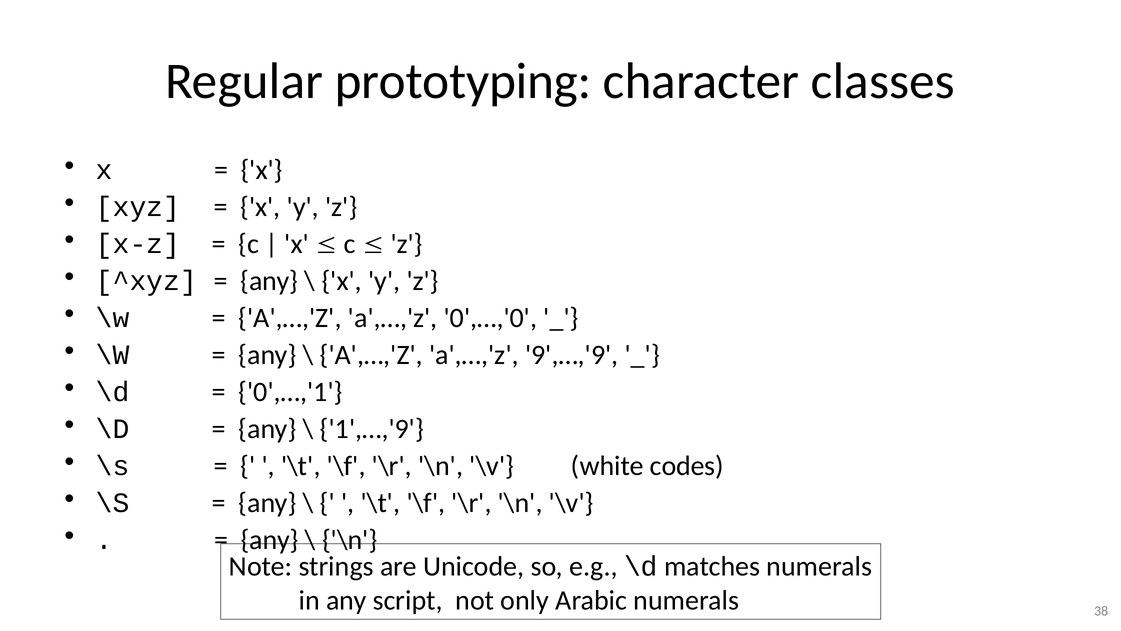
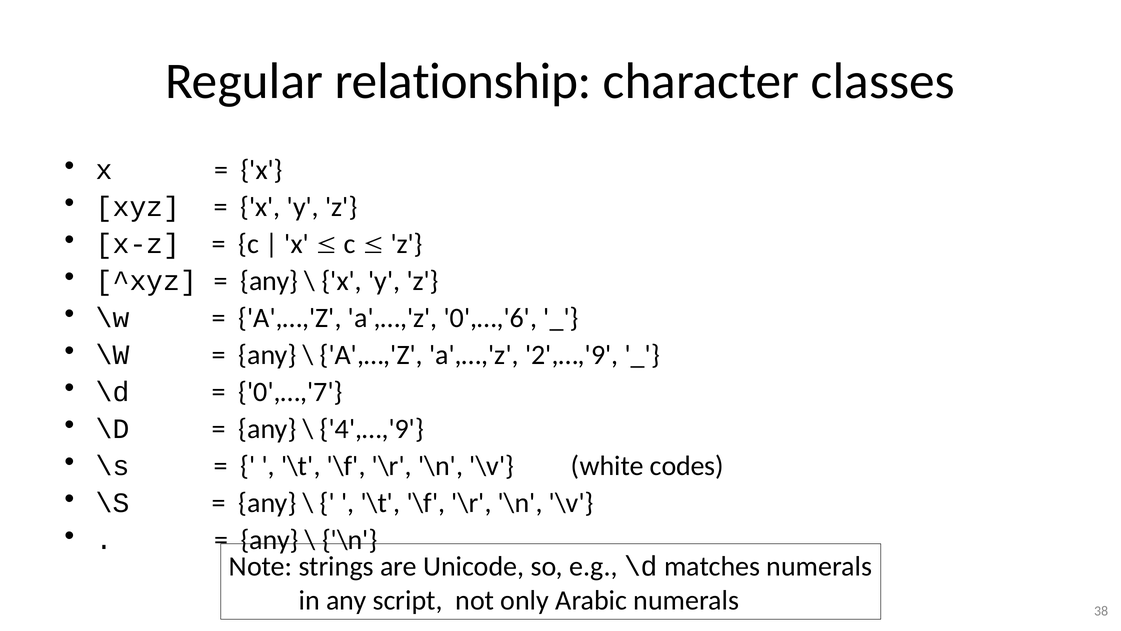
prototyping: prototyping -> relationship (463, 81)
0',…,'0: 0',…,'0 -> 0',…,'6 (490, 318)
9',…,'9: 9',…,'9 -> 2',…,'9 (572, 355)
0',…,'1: 0',…,'1 -> 0',…,'7 (290, 392)
1',…,'9: 1',…,'9 -> 4',…,'9 (372, 429)
